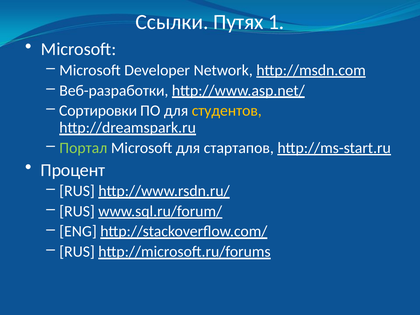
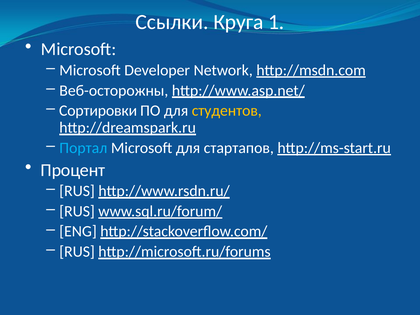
Путях: Путях -> Круга (238, 22)
Веб-разработки: Веб-разработки -> Веб-осторожны (114, 90)
Портал colour: light green -> light blue (83, 148)
